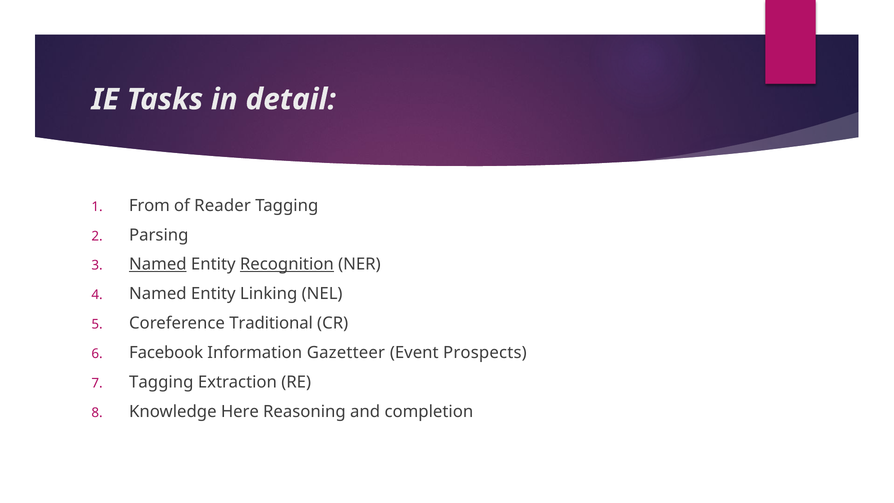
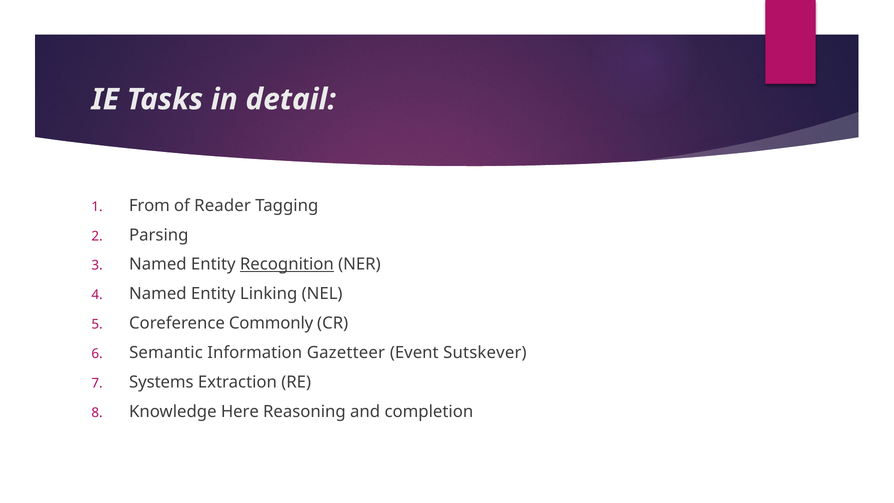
Named underline: present -> none (158, 264)
Traditional: Traditional -> Commonly (271, 323)
Facebook: Facebook -> Semantic (166, 353)
Prospects: Prospects -> Sutskever (485, 353)
Tagging: Tagging -> Systems (161, 382)
